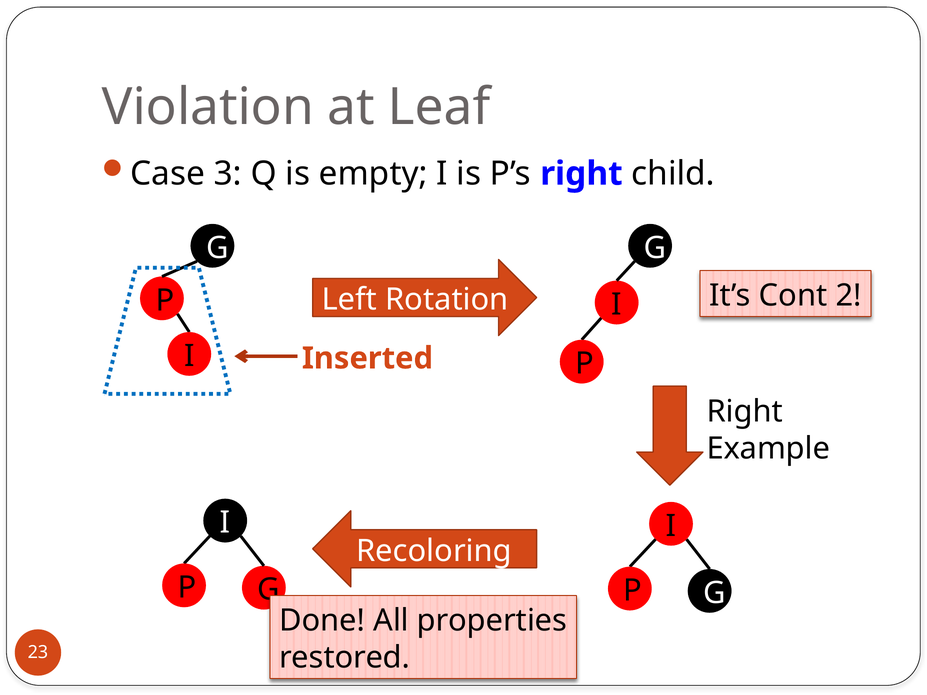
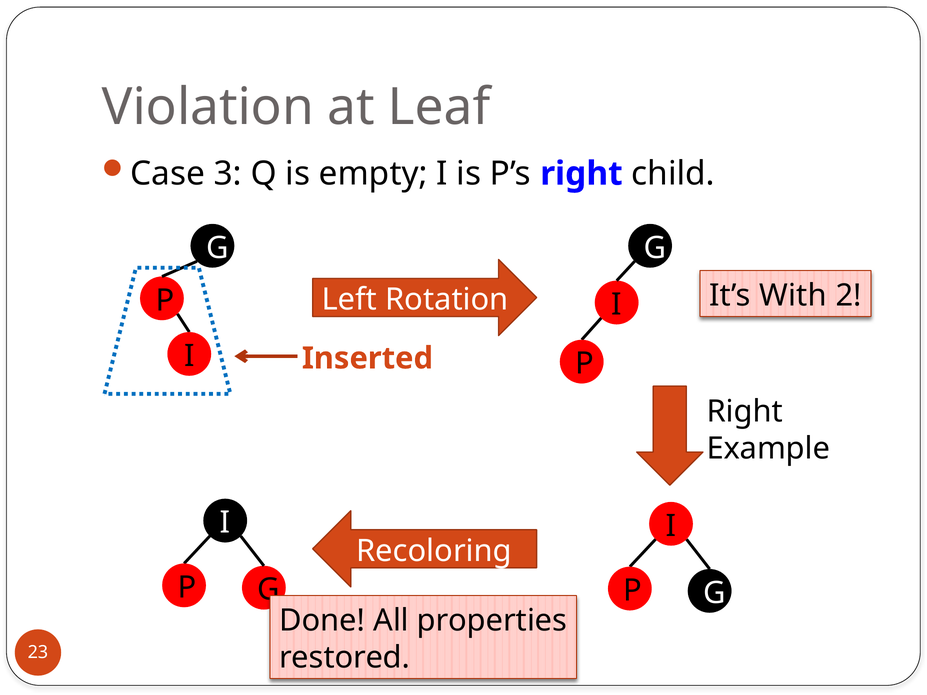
Cont: Cont -> With (793, 296)
